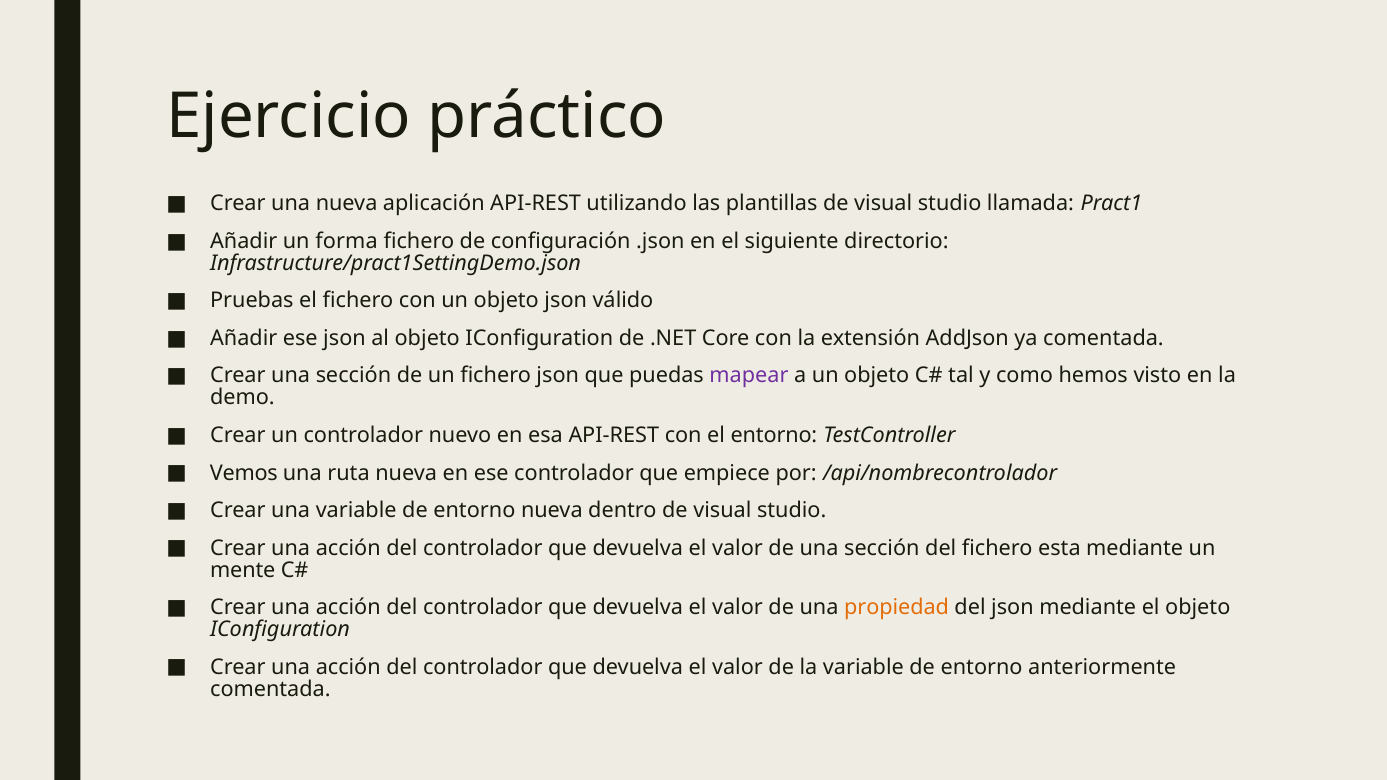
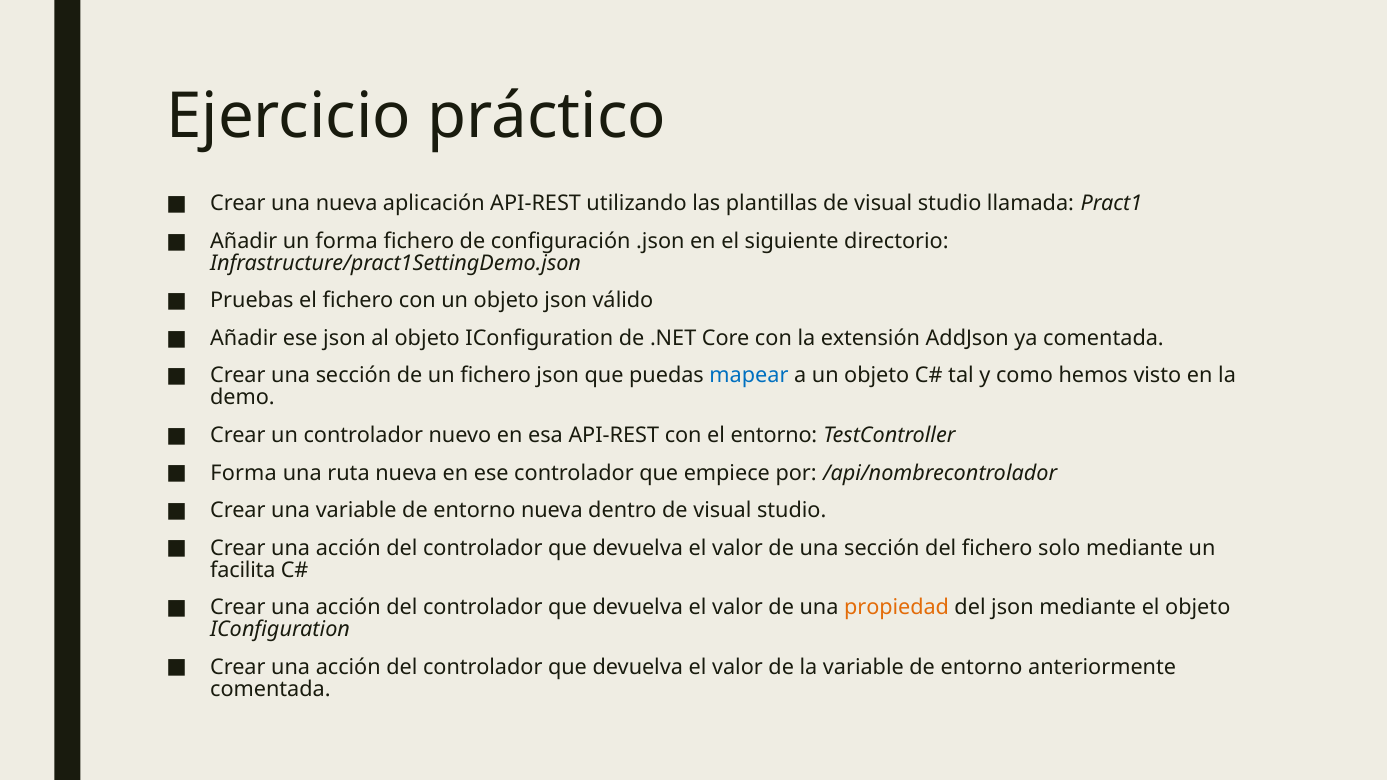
mapear colour: purple -> blue (749, 376)
Vemos: Vemos -> Forma (244, 473)
esta: esta -> solo (1059, 548)
mente: mente -> facilita (243, 570)
